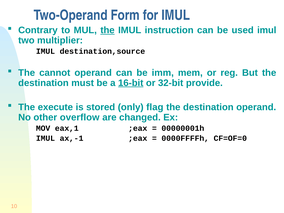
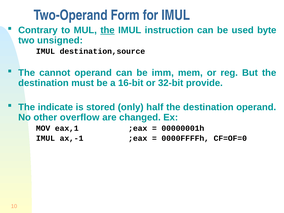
used imul: imul -> byte (267, 30)
multiplier: multiplier -> unsigned (60, 40)
16-bit underline: present -> none (131, 83)
execute: execute -> indicate (55, 107)
flag: flag -> half (155, 107)
